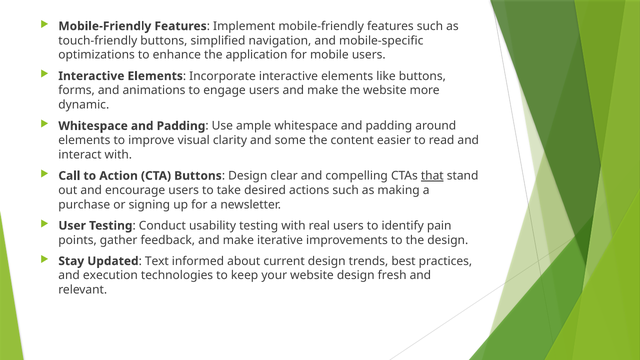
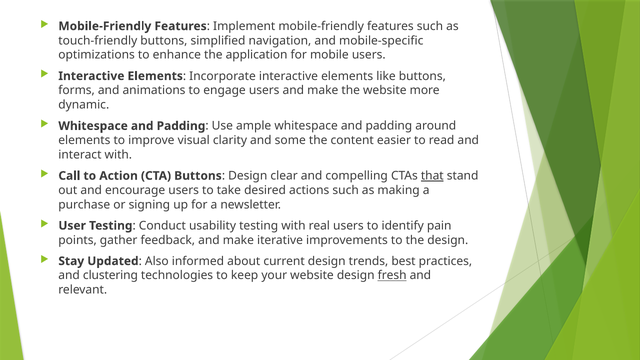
Text: Text -> Also (157, 261)
execution: execution -> clustering (110, 276)
fresh underline: none -> present (392, 276)
